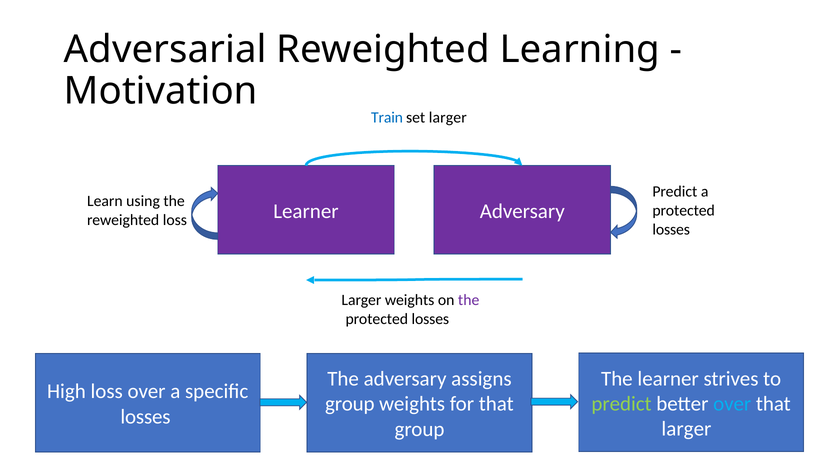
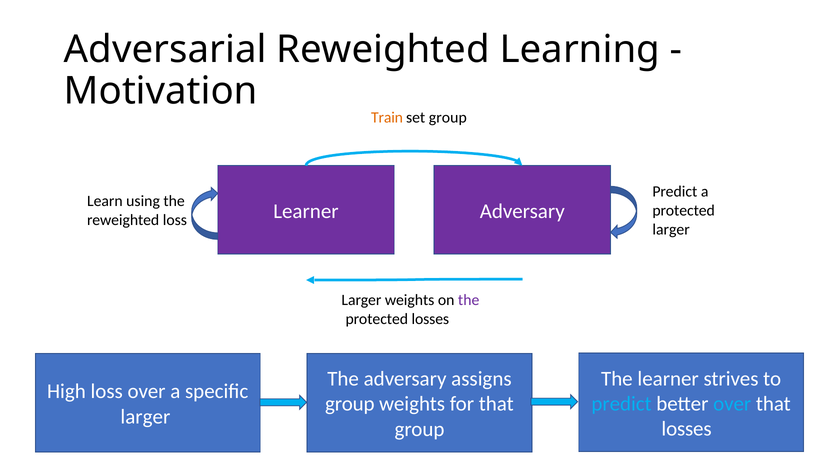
Train colour: blue -> orange (387, 118)
set larger: larger -> group (448, 118)
losses: losses -> larger (671, 229)
predict colour: light green -> light blue (622, 404)
losses: losses -> larger (145, 417)
larger: larger -> losses (687, 429)
